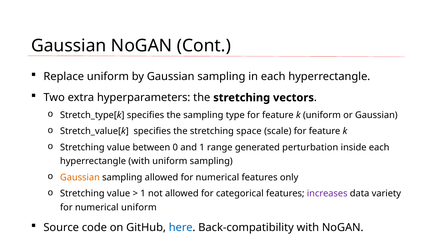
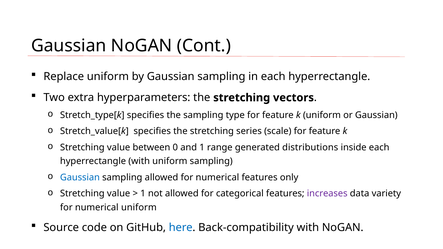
space: space -> series (249, 131)
perturbation: perturbation -> distributions (310, 147)
Gaussian colour: orange -> blue (80, 178)
